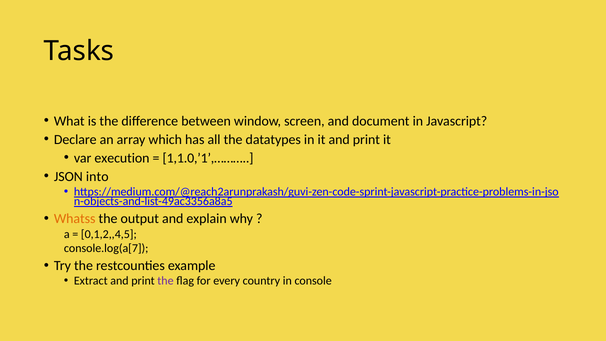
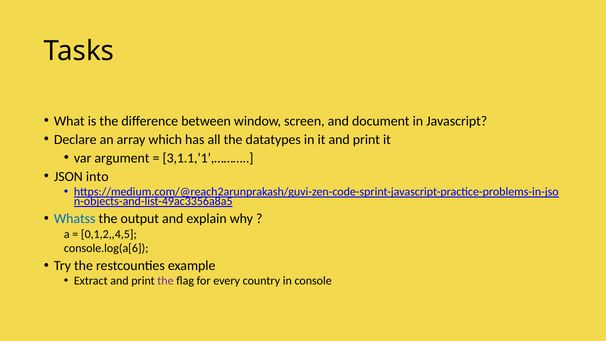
execution: execution -> argument (122, 158)
1,1.0,’1’,………: 1,1.0,’1’,……… -> 3,1.1,’1’,……… (208, 158)
Whatss colour: orange -> blue (75, 219)
console.log(a[7: console.log(a[7 -> console.log(a[6 (106, 248)
